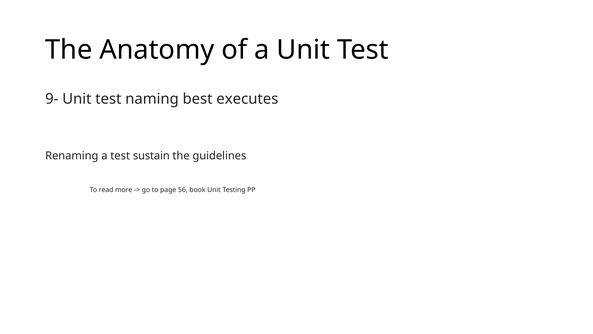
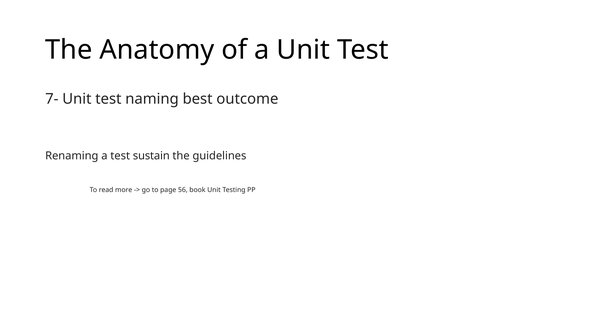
9-: 9- -> 7- (52, 99)
executes: executes -> outcome (247, 99)
